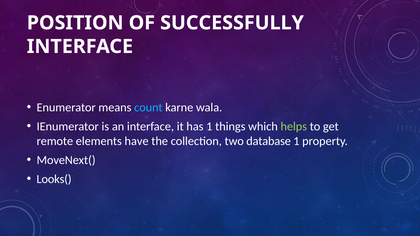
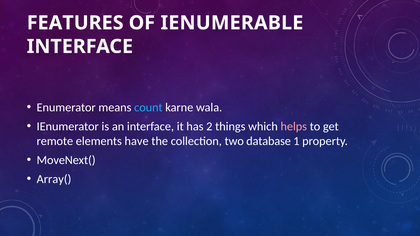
POSITION: POSITION -> FEATURES (75, 23)
SUCCESSFULLY: SUCCESSFULLY -> IENUMERABLE (232, 23)
has 1: 1 -> 2 (209, 127)
helps colour: light green -> pink (294, 127)
Looks(: Looks( -> Array( (54, 179)
